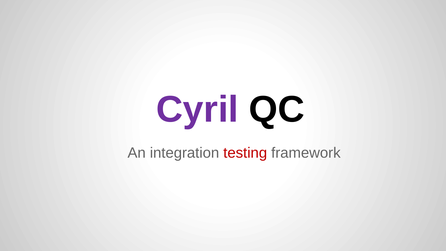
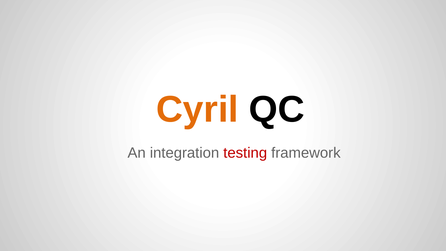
Cyril colour: purple -> orange (197, 110)
